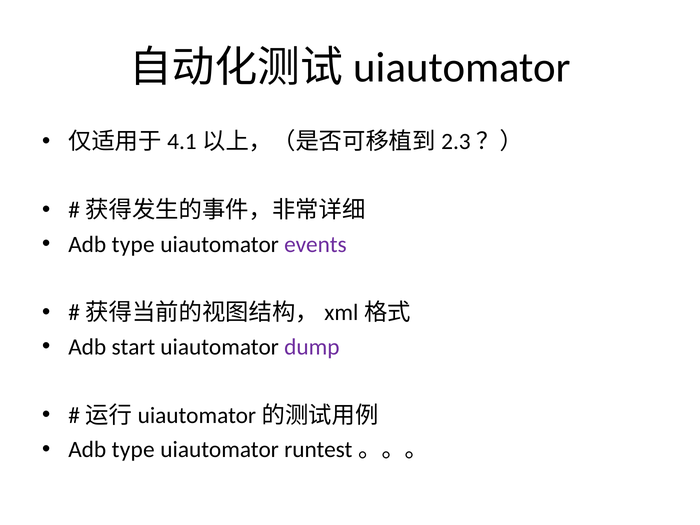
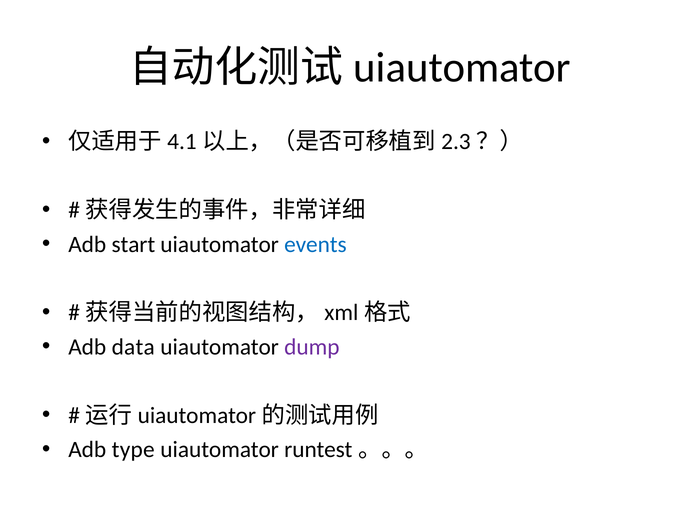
type: type -> start (133, 244)
events colour: purple -> blue (315, 244)
start: start -> data (133, 347)
